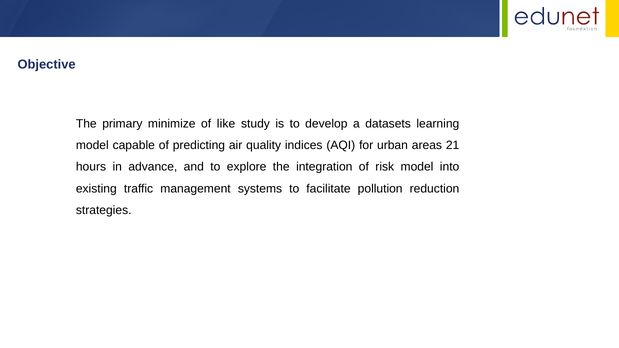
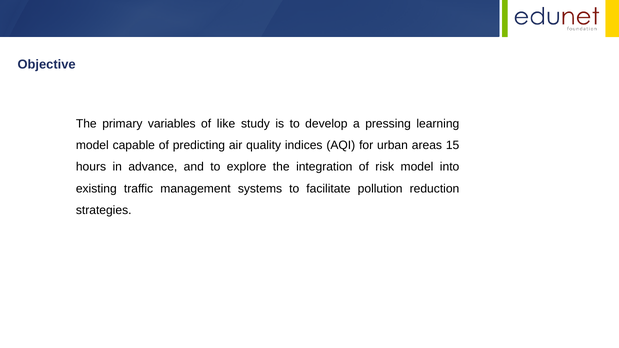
minimize: minimize -> variables (172, 124)
datasets: datasets -> pressing (388, 124)
21: 21 -> 15 (453, 145)
